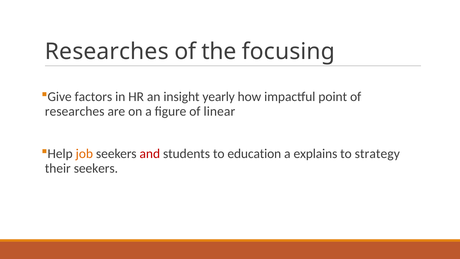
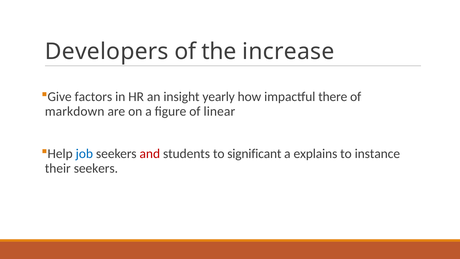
Researches: Researches -> Developers (107, 52)
focusing: focusing -> increase (288, 52)
point: point -> there (333, 97)
researches: researches -> markdown (75, 111)
job colour: orange -> blue (84, 154)
education: education -> significant (254, 154)
strategy: strategy -> instance (377, 154)
